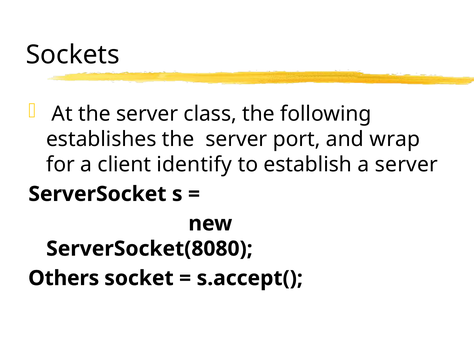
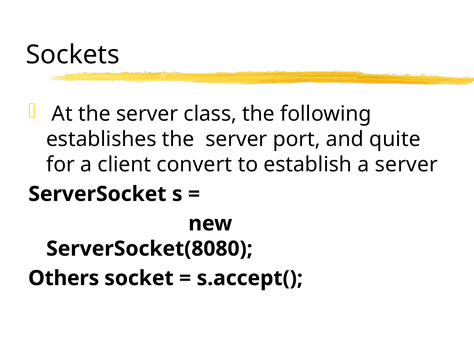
wrap: wrap -> quite (395, 140)
identify: identify -> convert (194, 165)
